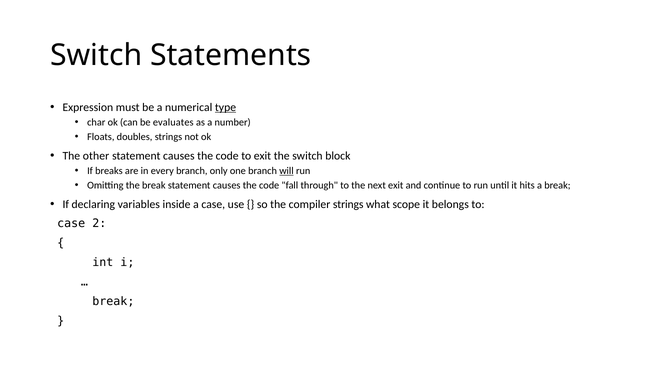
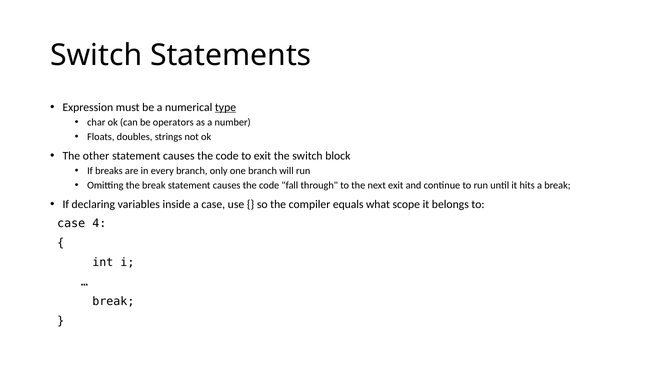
evaluates: evaluates -> operators (173, 122)
will underline: present -> none (286, 171)
compiler strings: strings -> equals (348, 204)
2: 2 -> 4 (99, 224)
